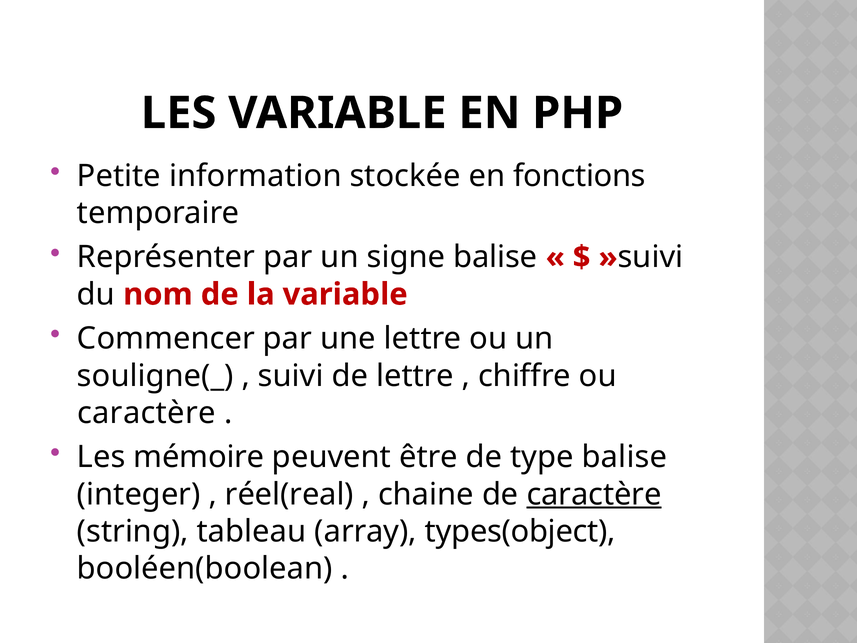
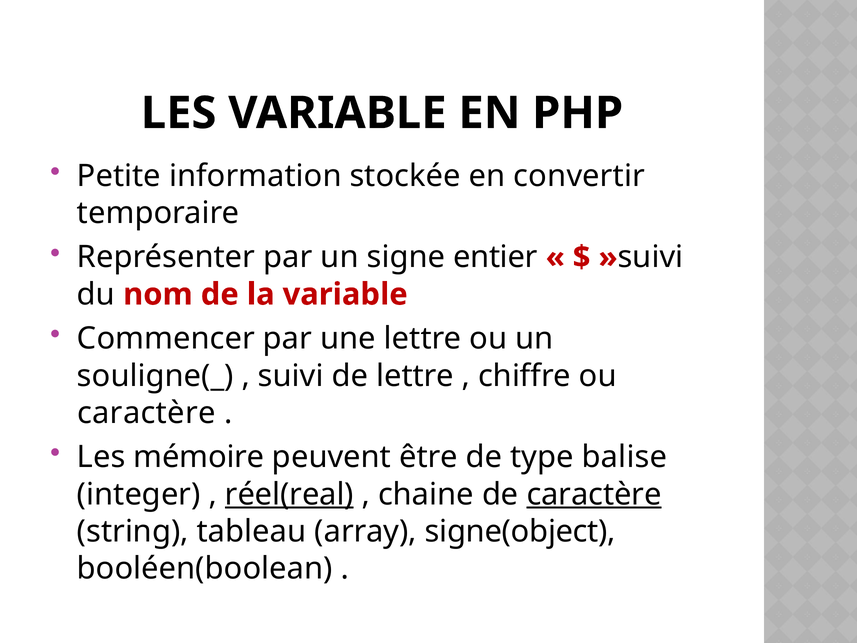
fonctions: fonctions -> convertir (579, 176)
signe balise: balise -> entier (495, 257)
réel(real underline: none -> present (289, 494)
types(object: types(object -> signe(object (520, 531)
